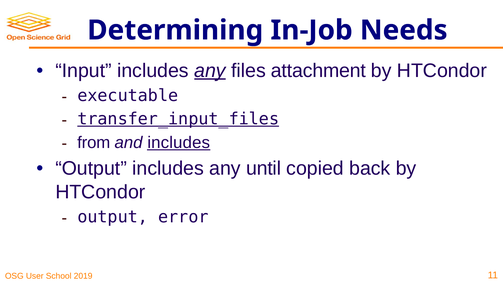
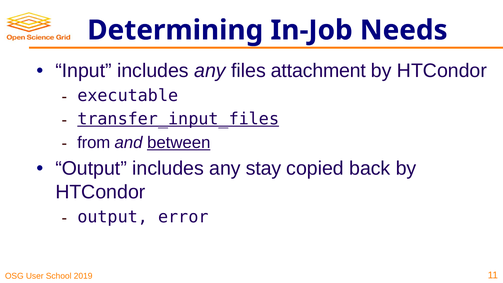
any underline: present -> none (210, 71)
and includes: includes -> between (179, 143)
until: until -> stay (264, 168)
